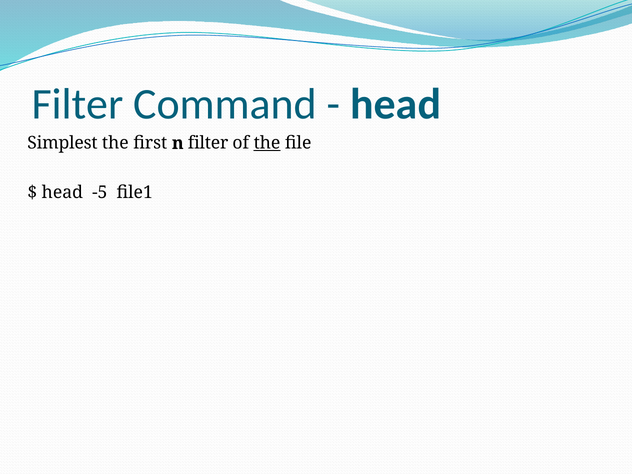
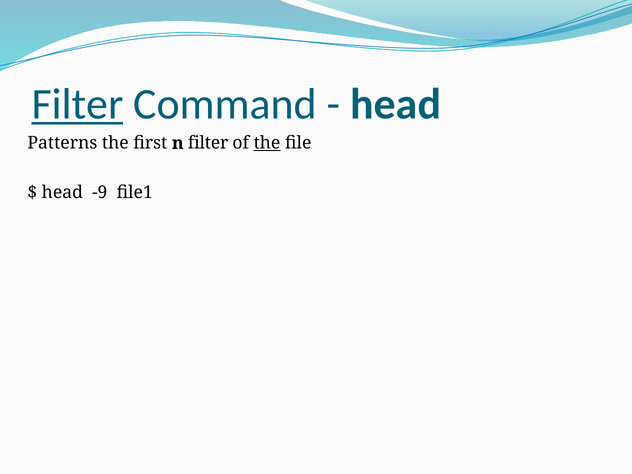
Filter underline: none -> present (77, 104)
Simplest: Simplest -> Patterns (62, 143)
-5: -5 -> -9 (100, 192)
